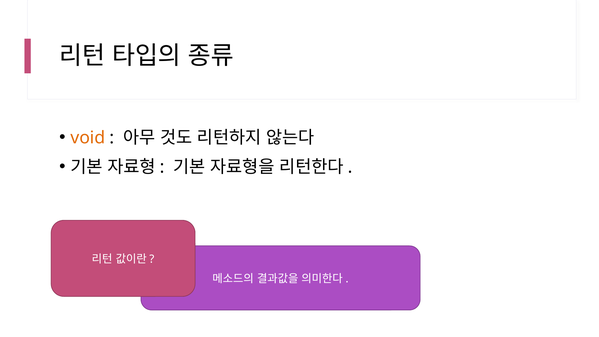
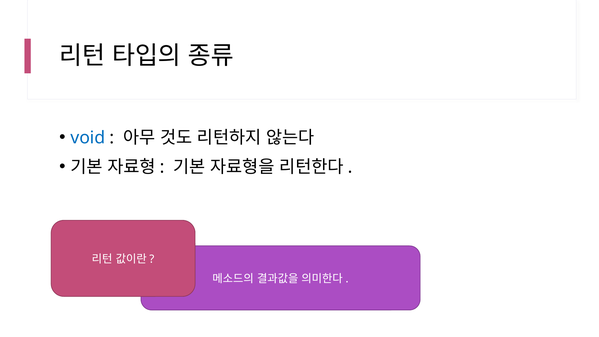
void colour: orange -> blue (88, 138)
